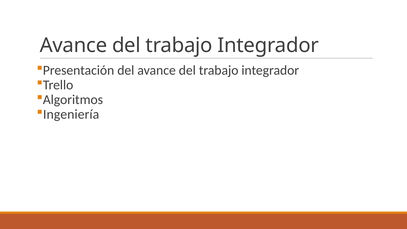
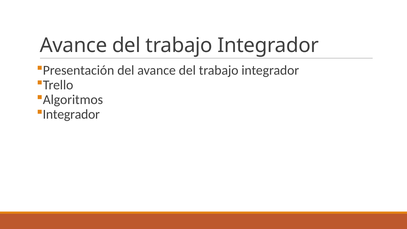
Ingeniería: Ingeniería -> Integrador (71, 114)
